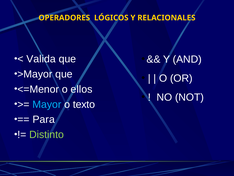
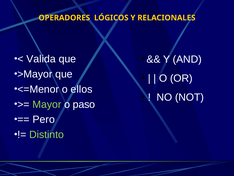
Mayor colour: light blue -> light green (47, 104)
texto: texto -> paso (84, 104)
Para: Para -> Pero (44, 119)
